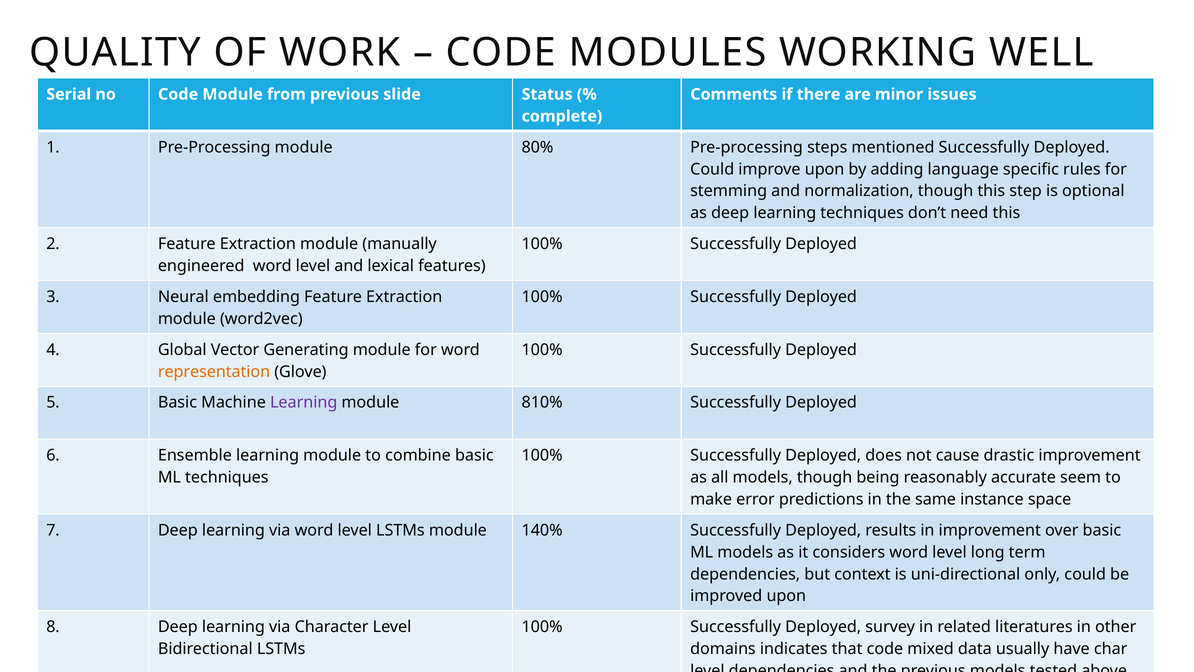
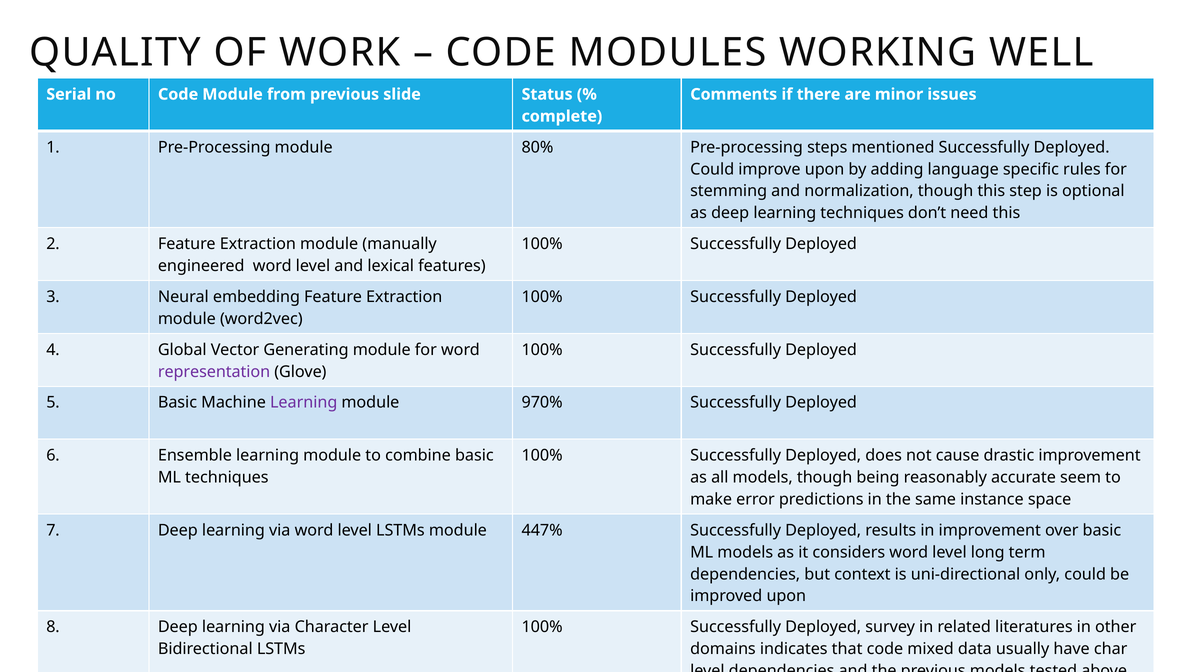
representation colour: orange -> purple (214, 371)
810%: 810% -> 970% (542, 402)
140%: 140% -> 447% (542, 530)
